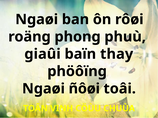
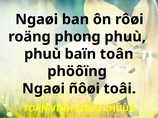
giaûi: giaûi -> phuù (43, 54)
baïn thay: thay -> toân (117, 54)
